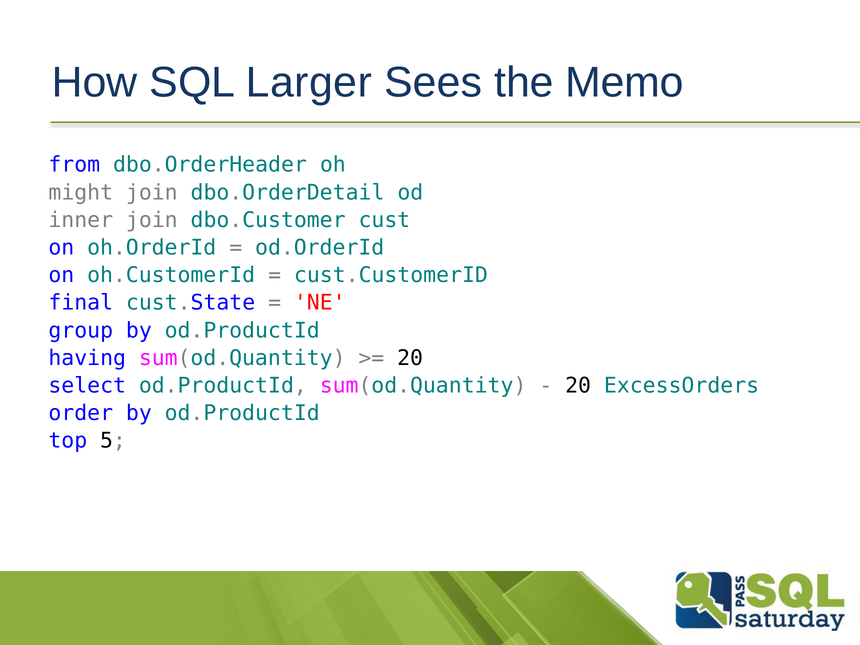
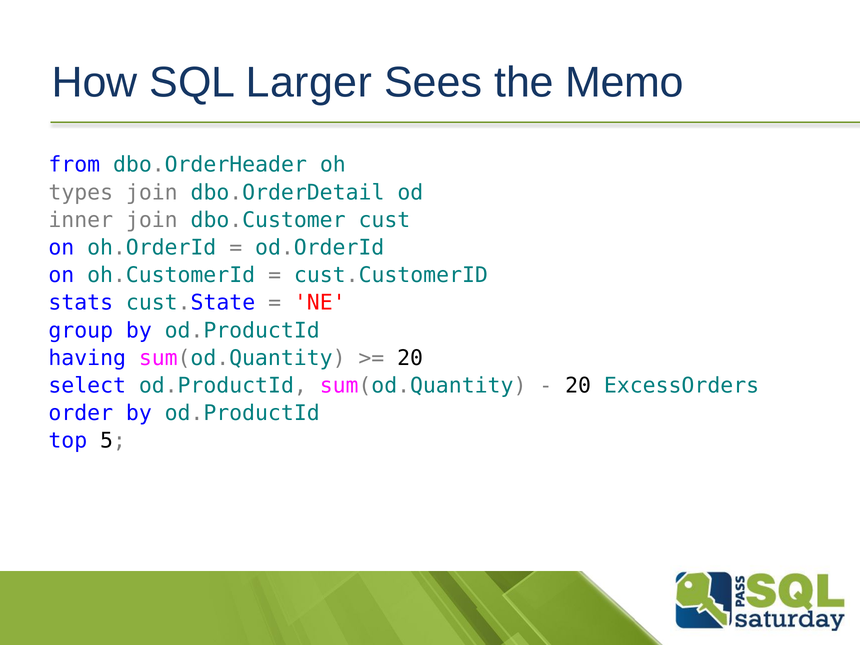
might: might -> types (81, 192)
final: final -> stats (81, 303)
